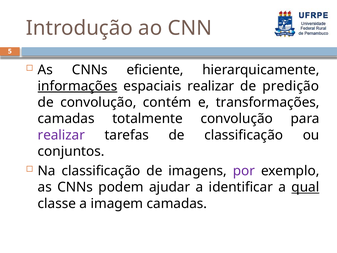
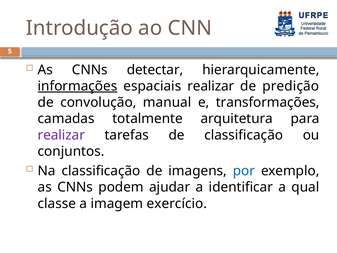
eficiente: eficiente -> detectar (155, 70)
contém: contém -> manual (167, 102)
totalmente convolução: convolução -> arquitetura (237, 119)
por colour: purple -> blue (244, 171)
qual underline: present -> none (305, 187)
imagem camadas: camadas -> exercício (177, 203)
